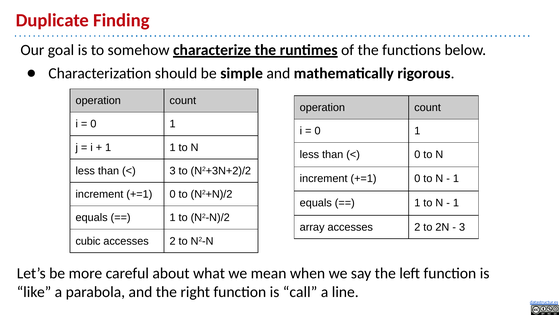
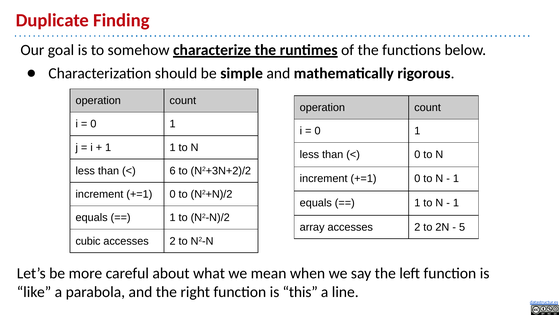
3: 3 -> 6 (173, 171)
3: 3 -> 5 (462, 227)
call: call -> this (300, 292)
